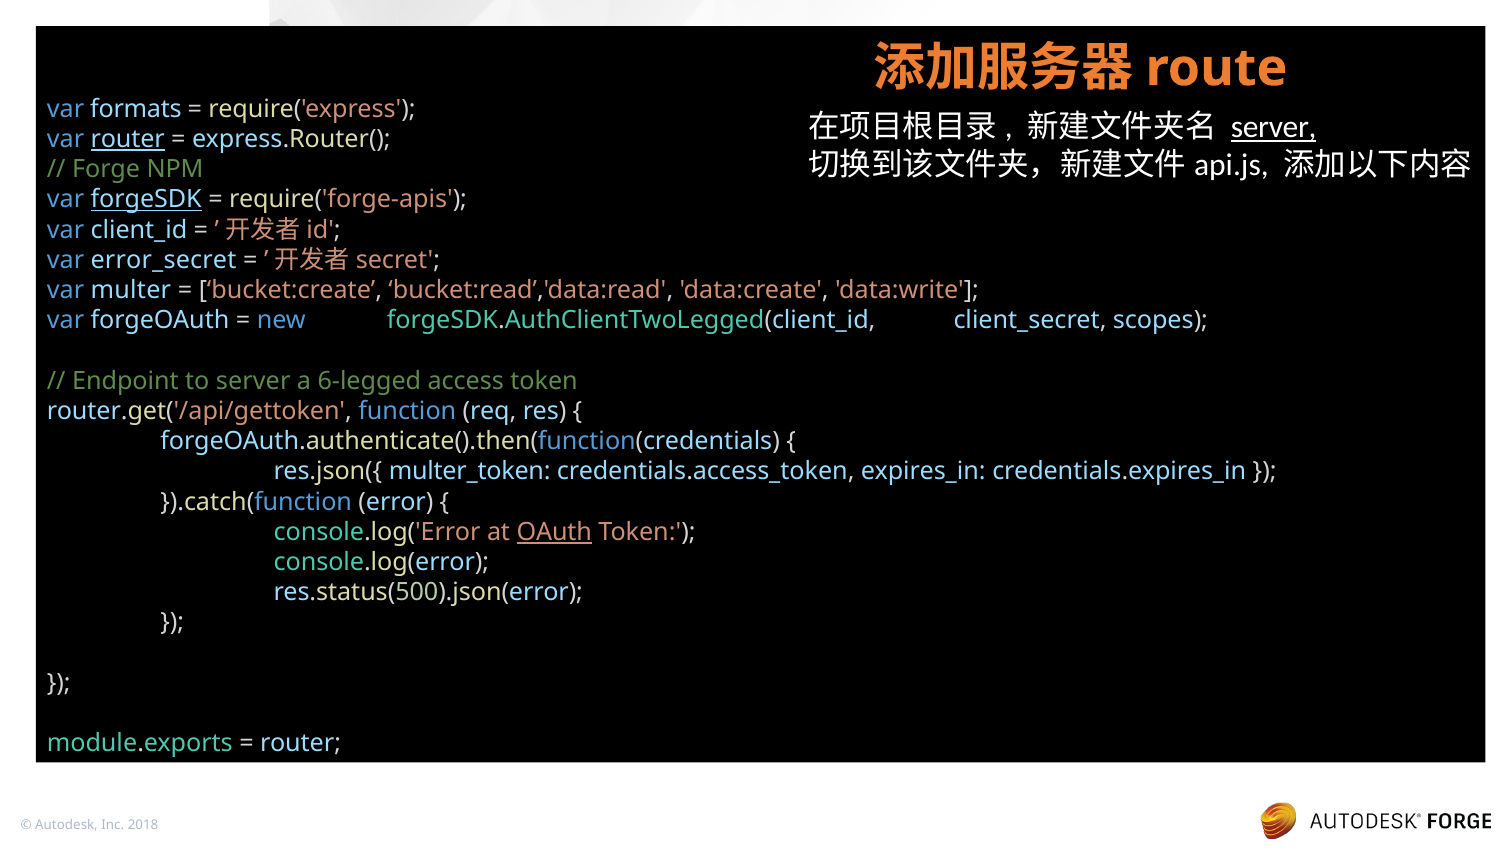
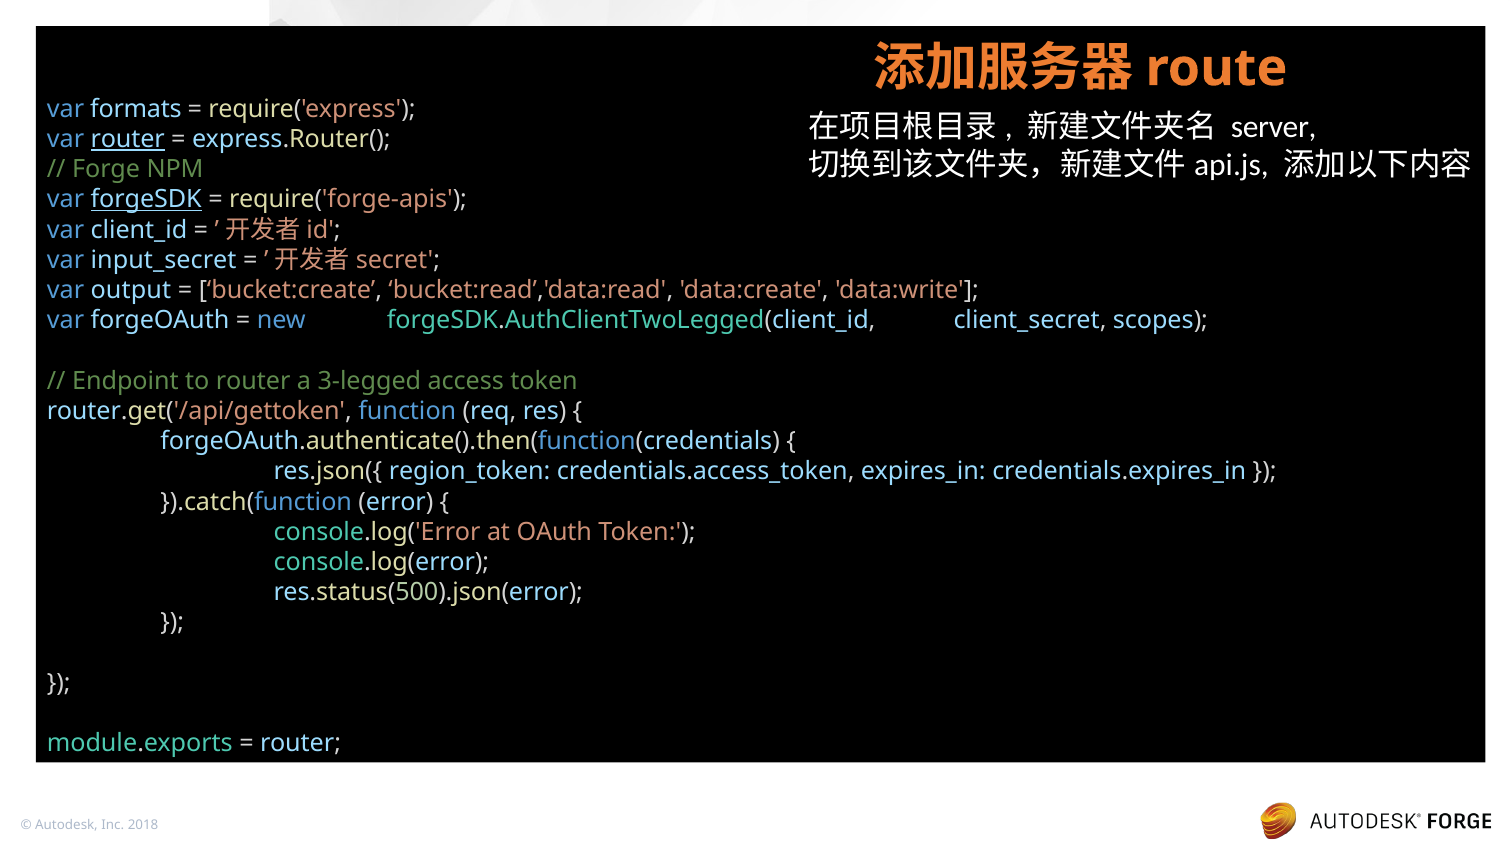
server underline: present -> none (1274, 127)
error_secret: error_secret -> input_secret (164, 260)
multer: multer -> output (131, 290)
to server: server -> router (253, 381)
6-legged: 6-legged -> 3-legged (369, 381)
multer_token: multer_token -> region_token (470, 471)
OAuth underline: present -> none (554, 532)
